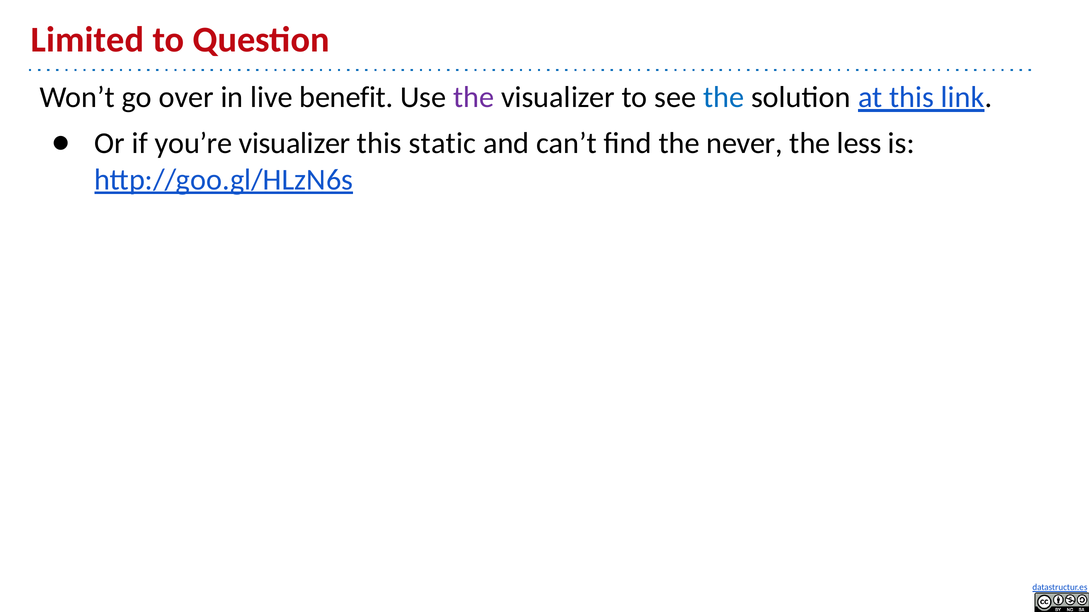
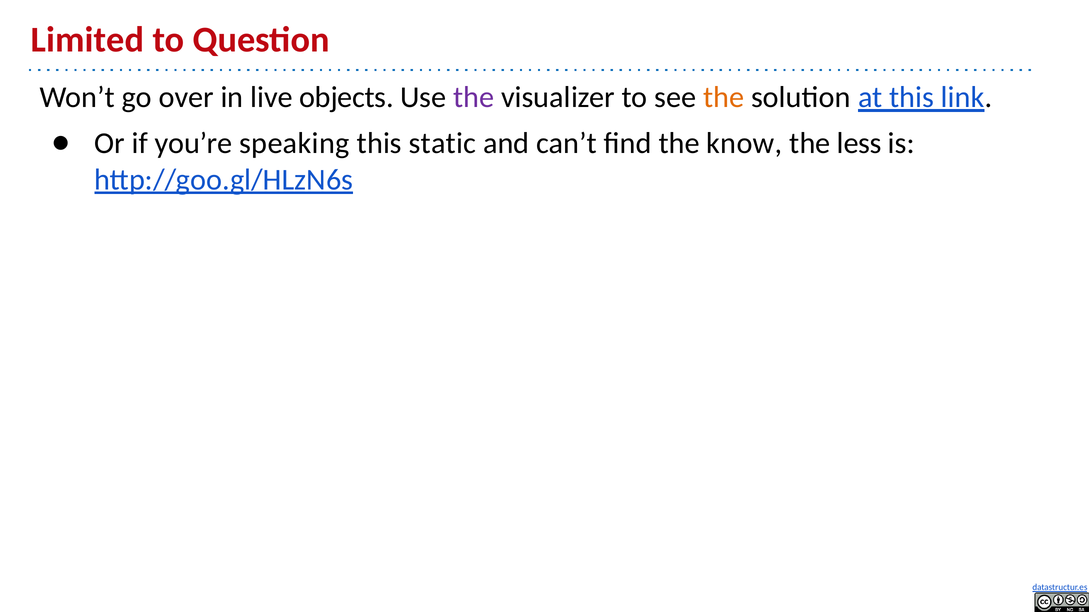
benefit: benefit -> objects (346, 97)
the colour: blue -> orange (724, 97)
you’re visualizer: visualizer -> speaking (294, 144)
never: never -> know (744, 144)
